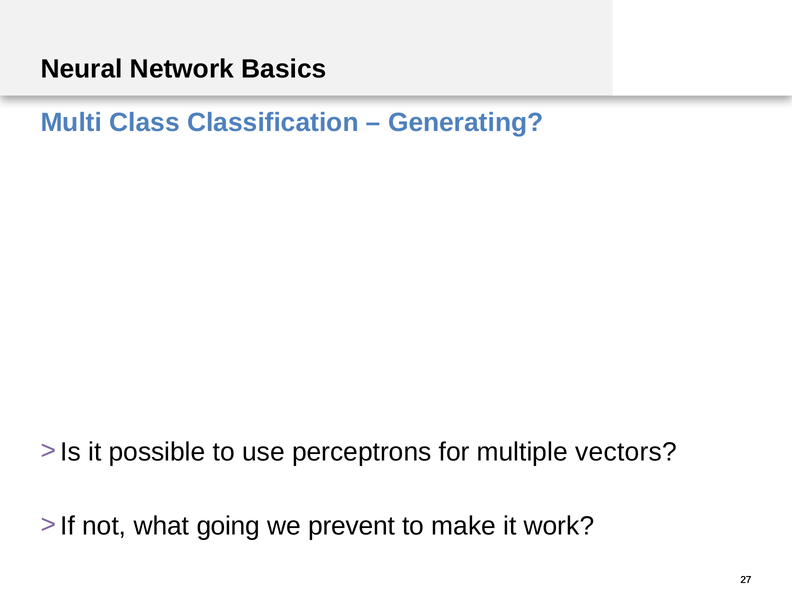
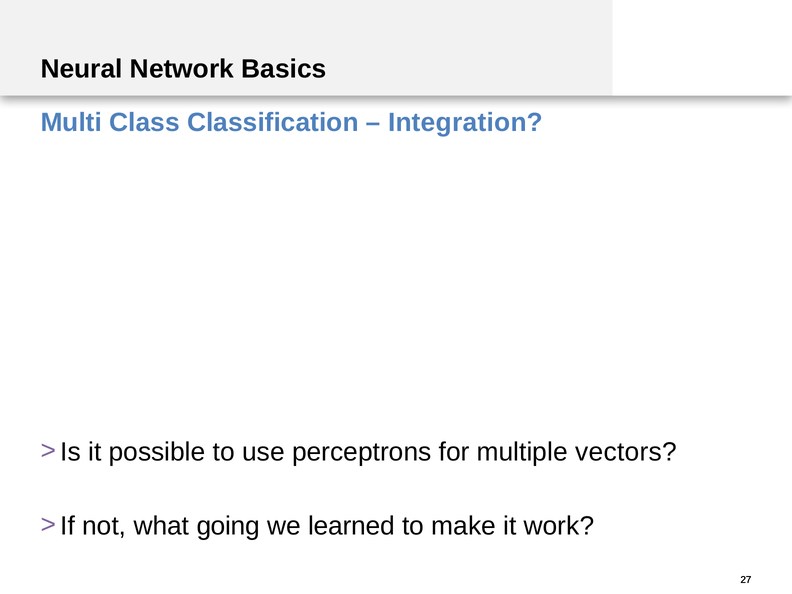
Generating: Generating -> Integration (466, 122)
prevent: prevent -> learned (352, 526)
